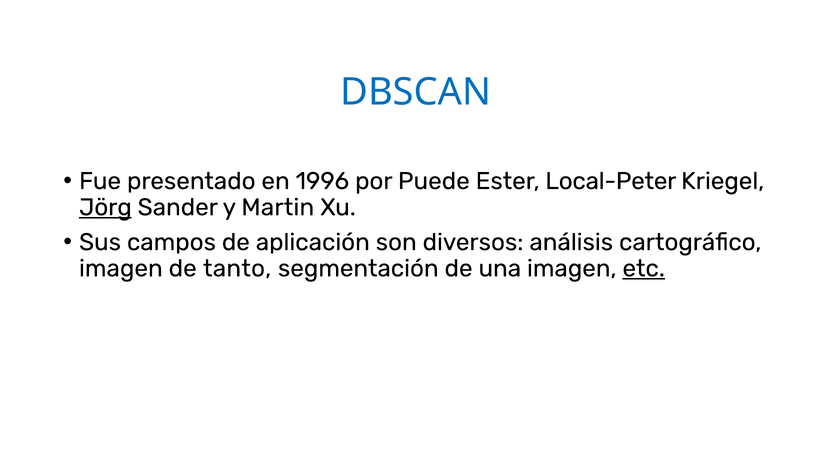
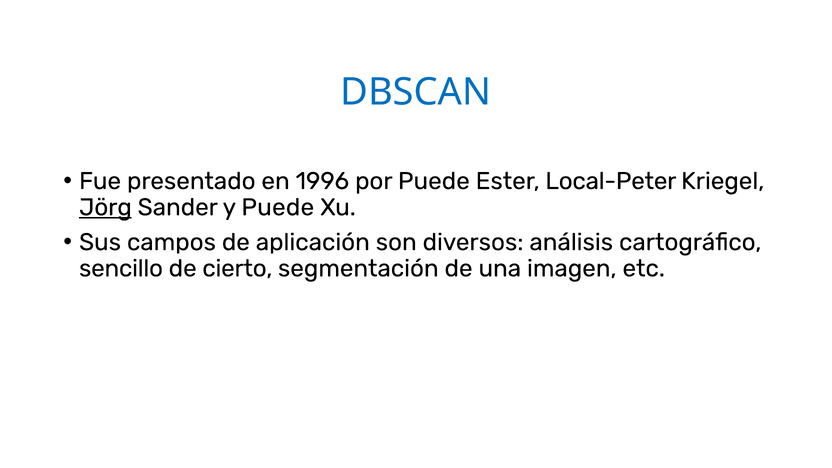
y Martin: Martin -> Puede (278, 207)
imagen: imagen -> sencillo (121, 268)
tanto: tanto -> cierto (237, 268)
etc underline: present -> none (644, 268)
